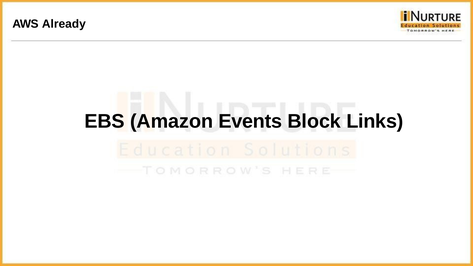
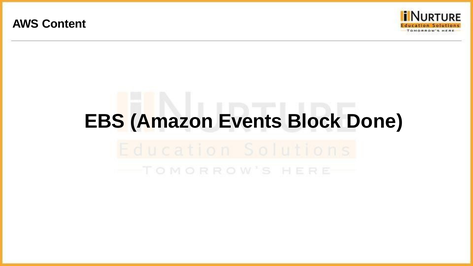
Already: Already -> Content (64, 24)
Links: Links -> Done (375, 121)
